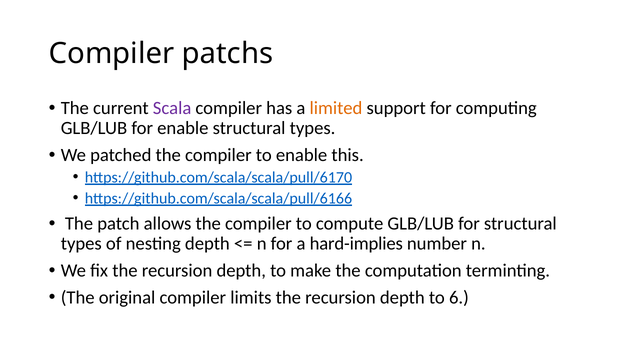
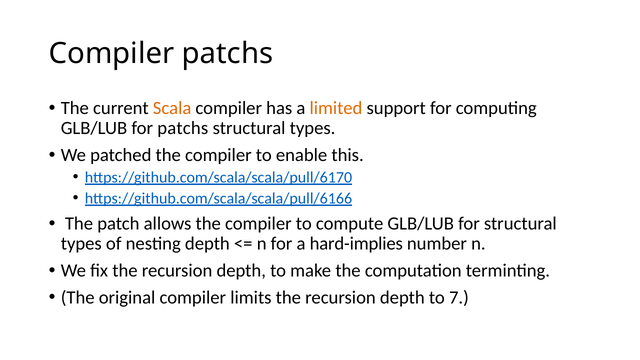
Scala colour: purple -> orange (172, 108)
for enable: enable -> patchs (183, 128)
6: 6 -> 7 (459, 297)
